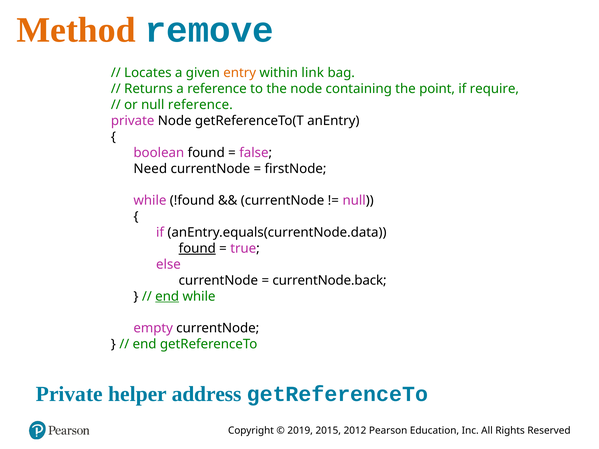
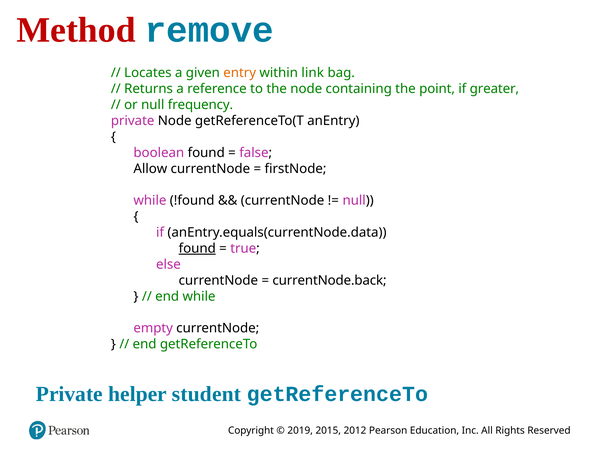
Method colour: orange -> red (76, 30)
require: require -> greater (494, 89)
null reference: reference -> frequency (200, 105)
Need: Need -> Allow (150, 169)
end underline: present -> none (167, 296)
address: address -> student (206, 394)
